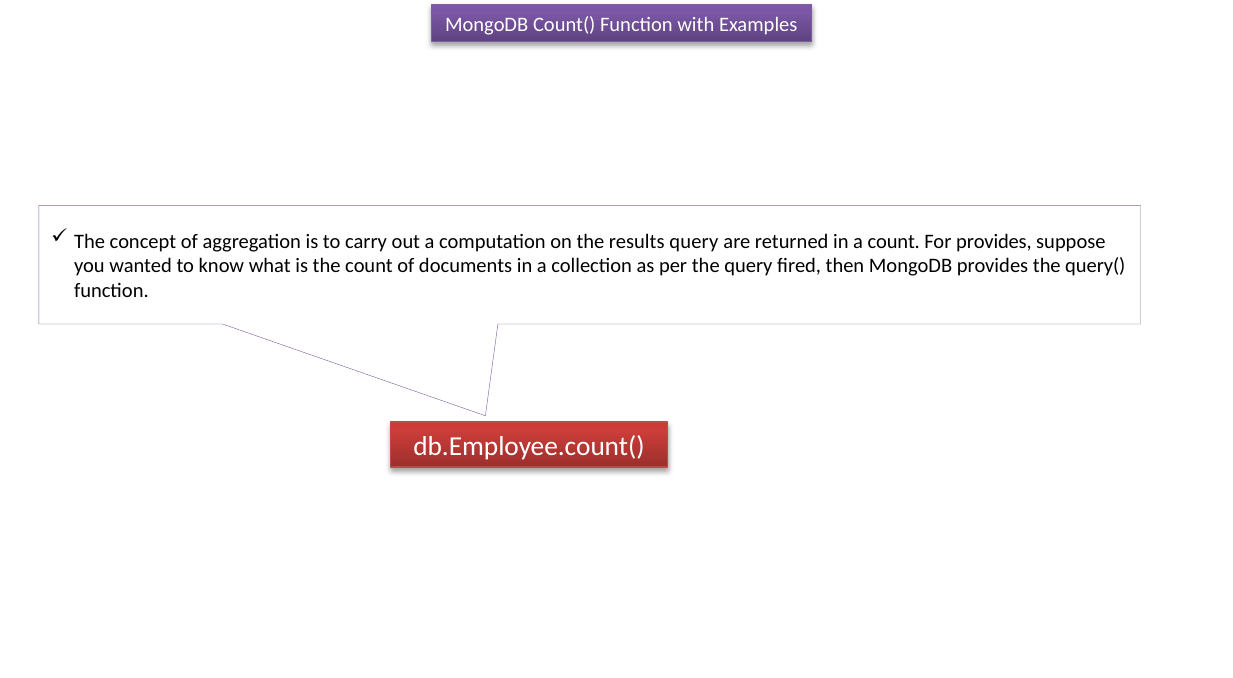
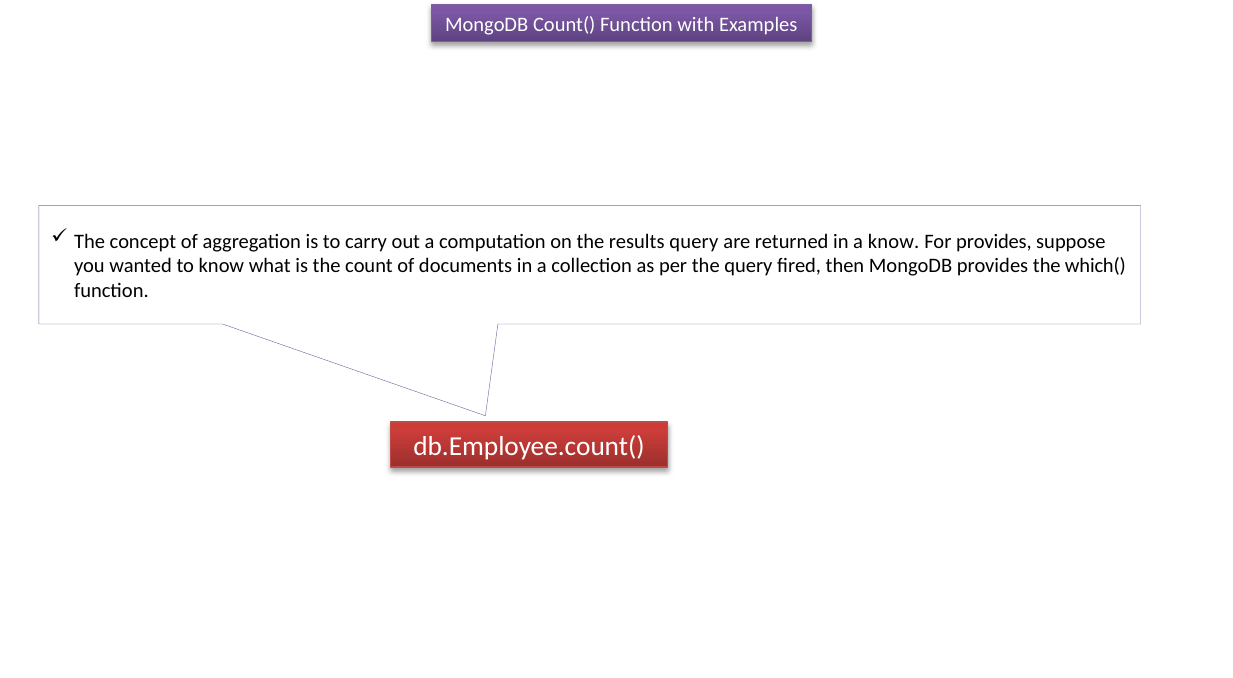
a count: count -> know (894, 242)
query(: query( -> which( (1095, 266)
